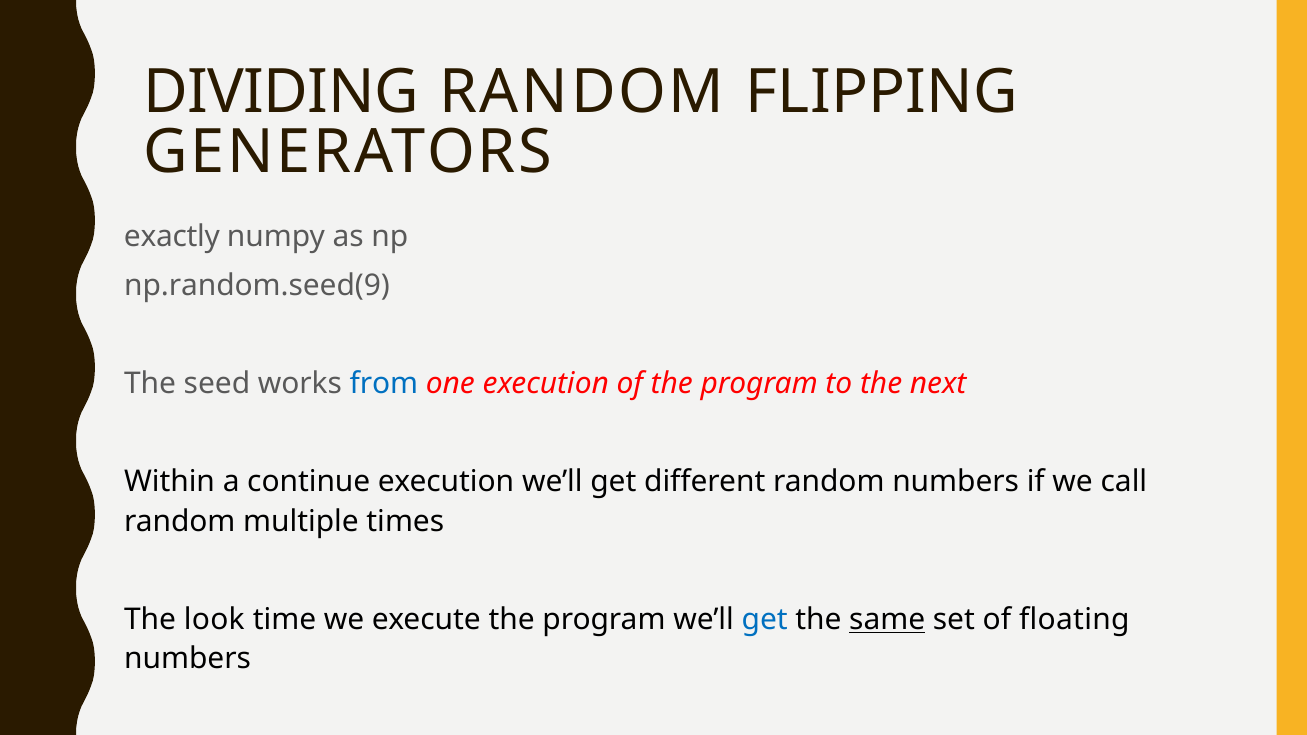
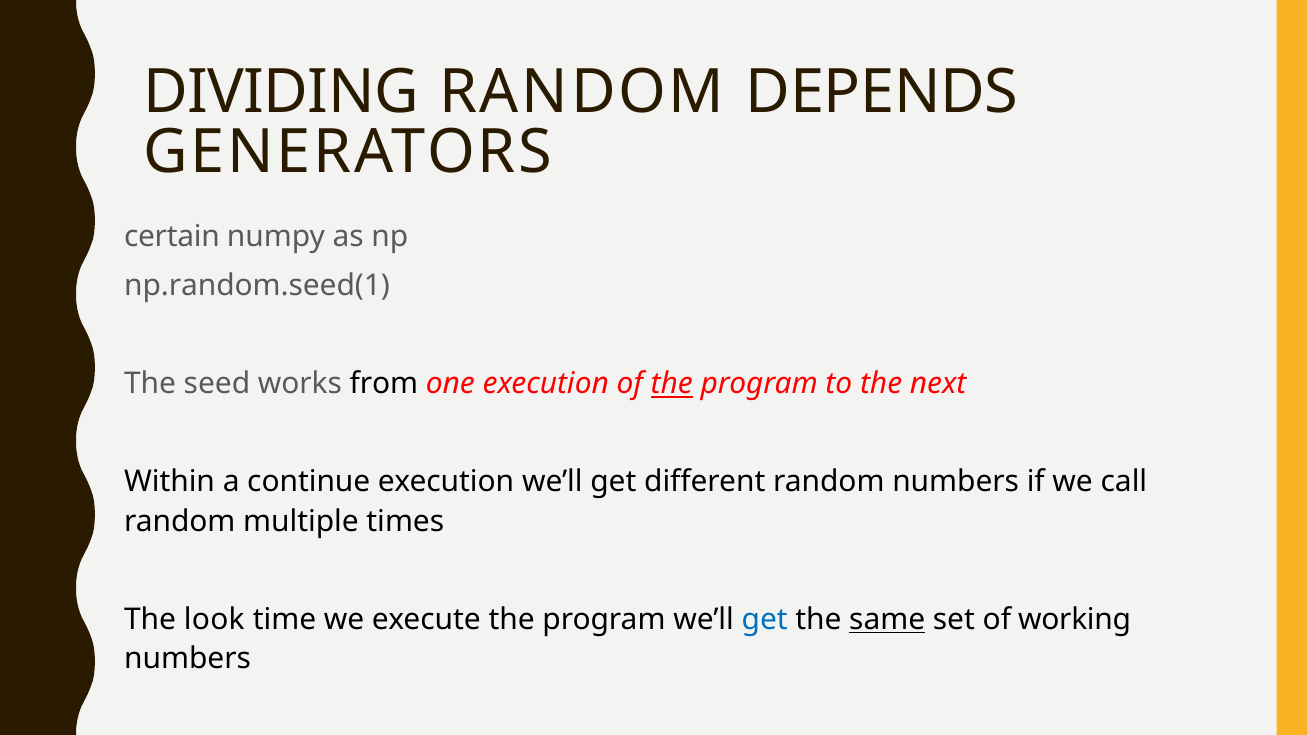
FLIPPING: FLIPPING -> DEPENDS (882, 92)
exactly: exactly -> certain (172, 237)
np.random.seed(9: np.random.seed(9 -> np.random.seed(1 (257, 286)
from colour: blue -> black (384, 384)
the underline: none -> present (672, 384)
floating: floating -> working (1075, 620)
